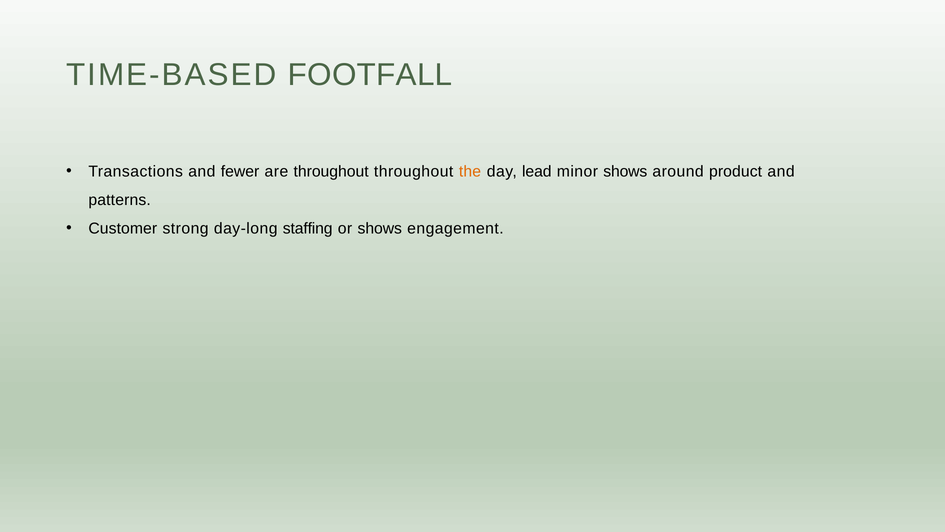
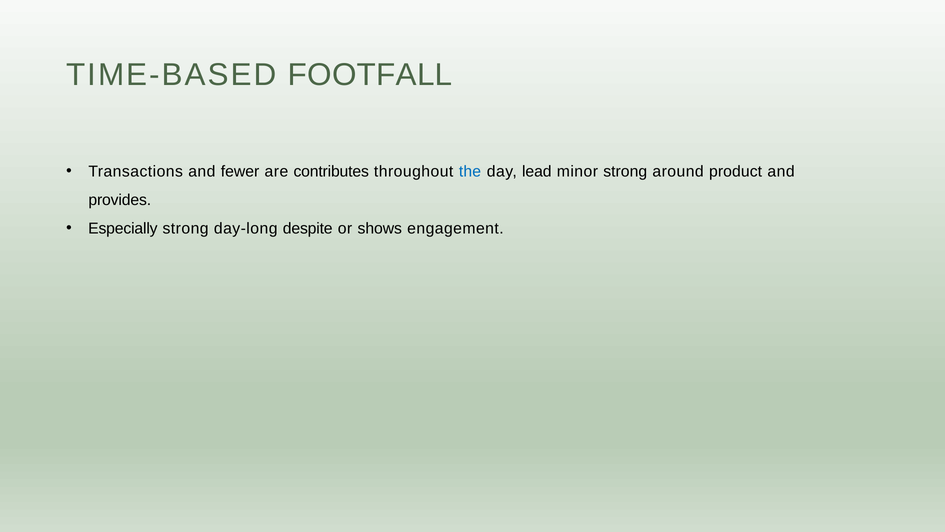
are throughout: throughout -> contributes (331, 171)
the colour: orange -> blue (470, 171)
minor shows: shows -> strong (625, 171)
patterns: patterns -> provides (120, 200)
Customer: Customer -> Especially (123, 228)
staffing: staffing -> despite (308, 228)
